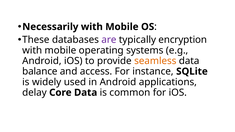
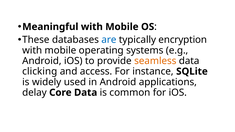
Necessarily: Necessarily -> Meaningful (50, 27)
are colour: purple -> blue (109, 40)
balance: balance -> clicking (40, 72)
